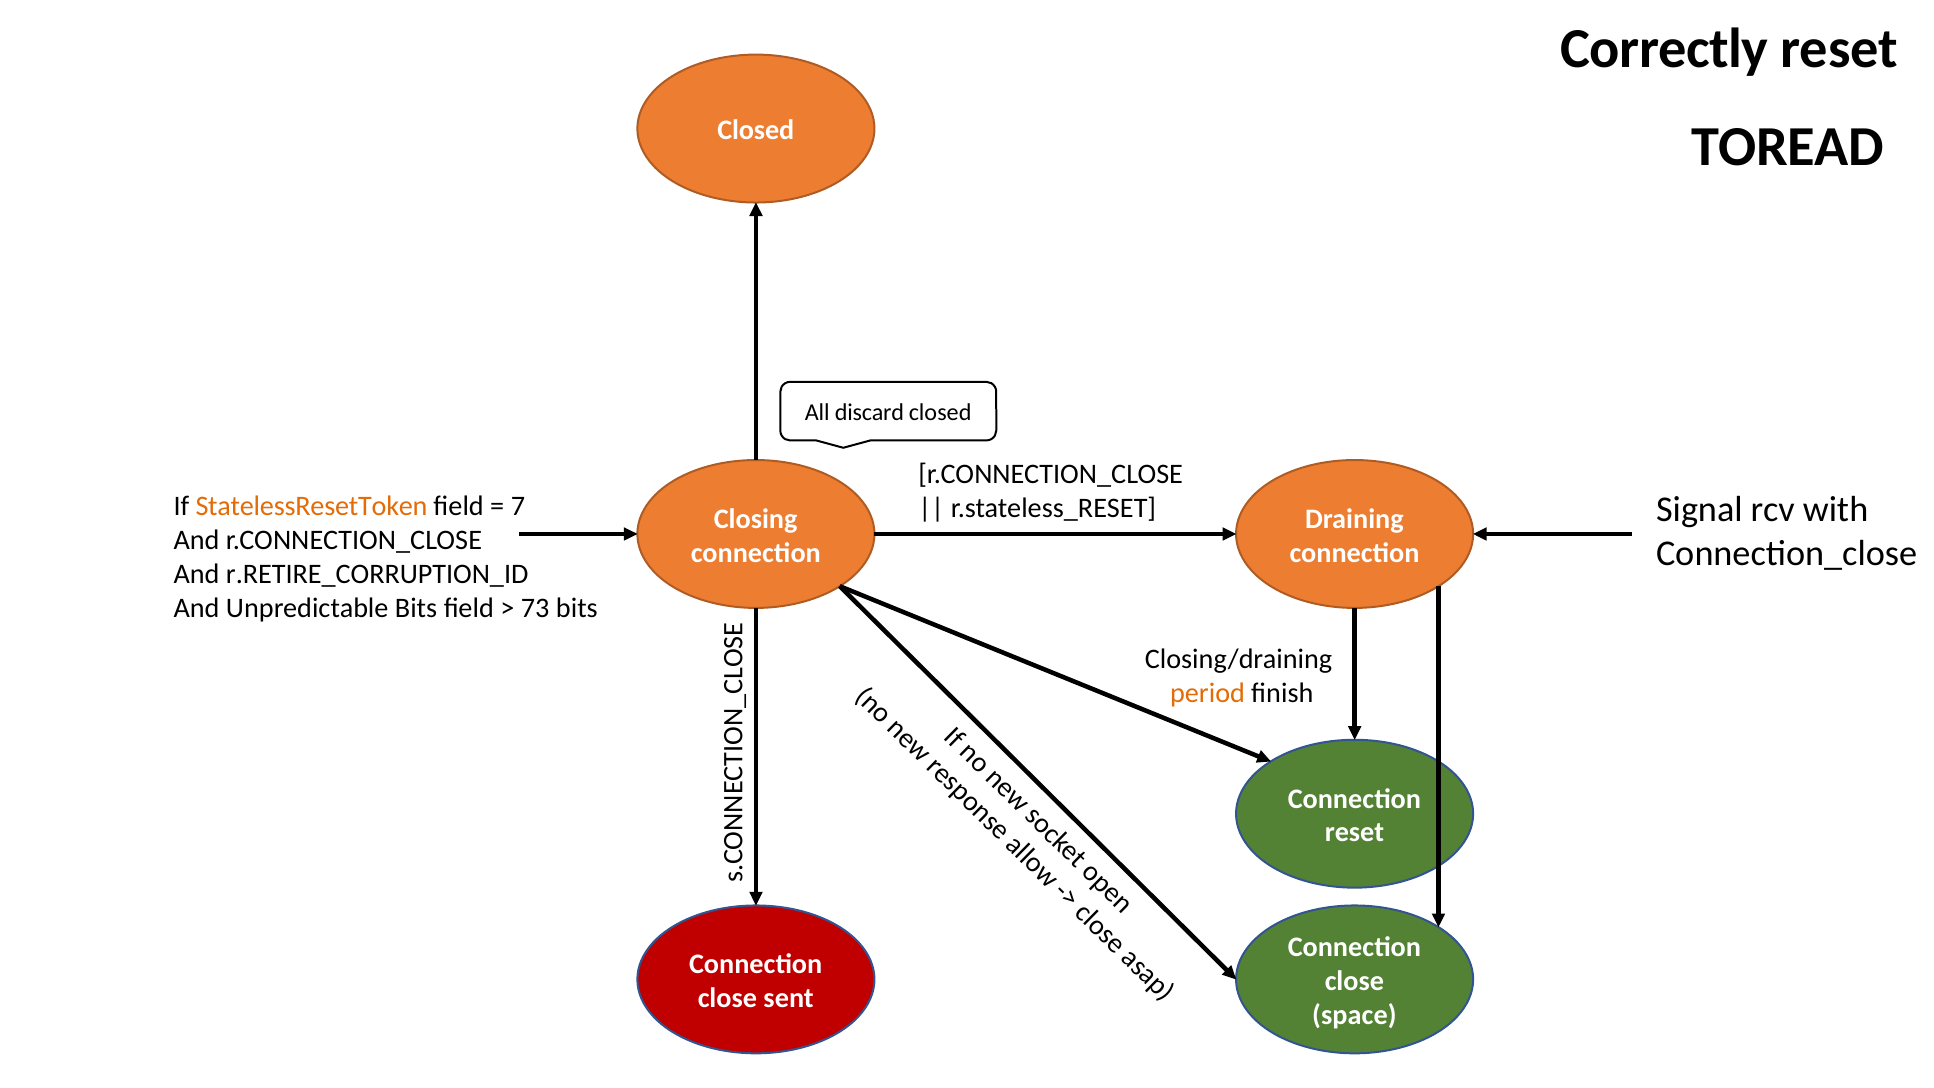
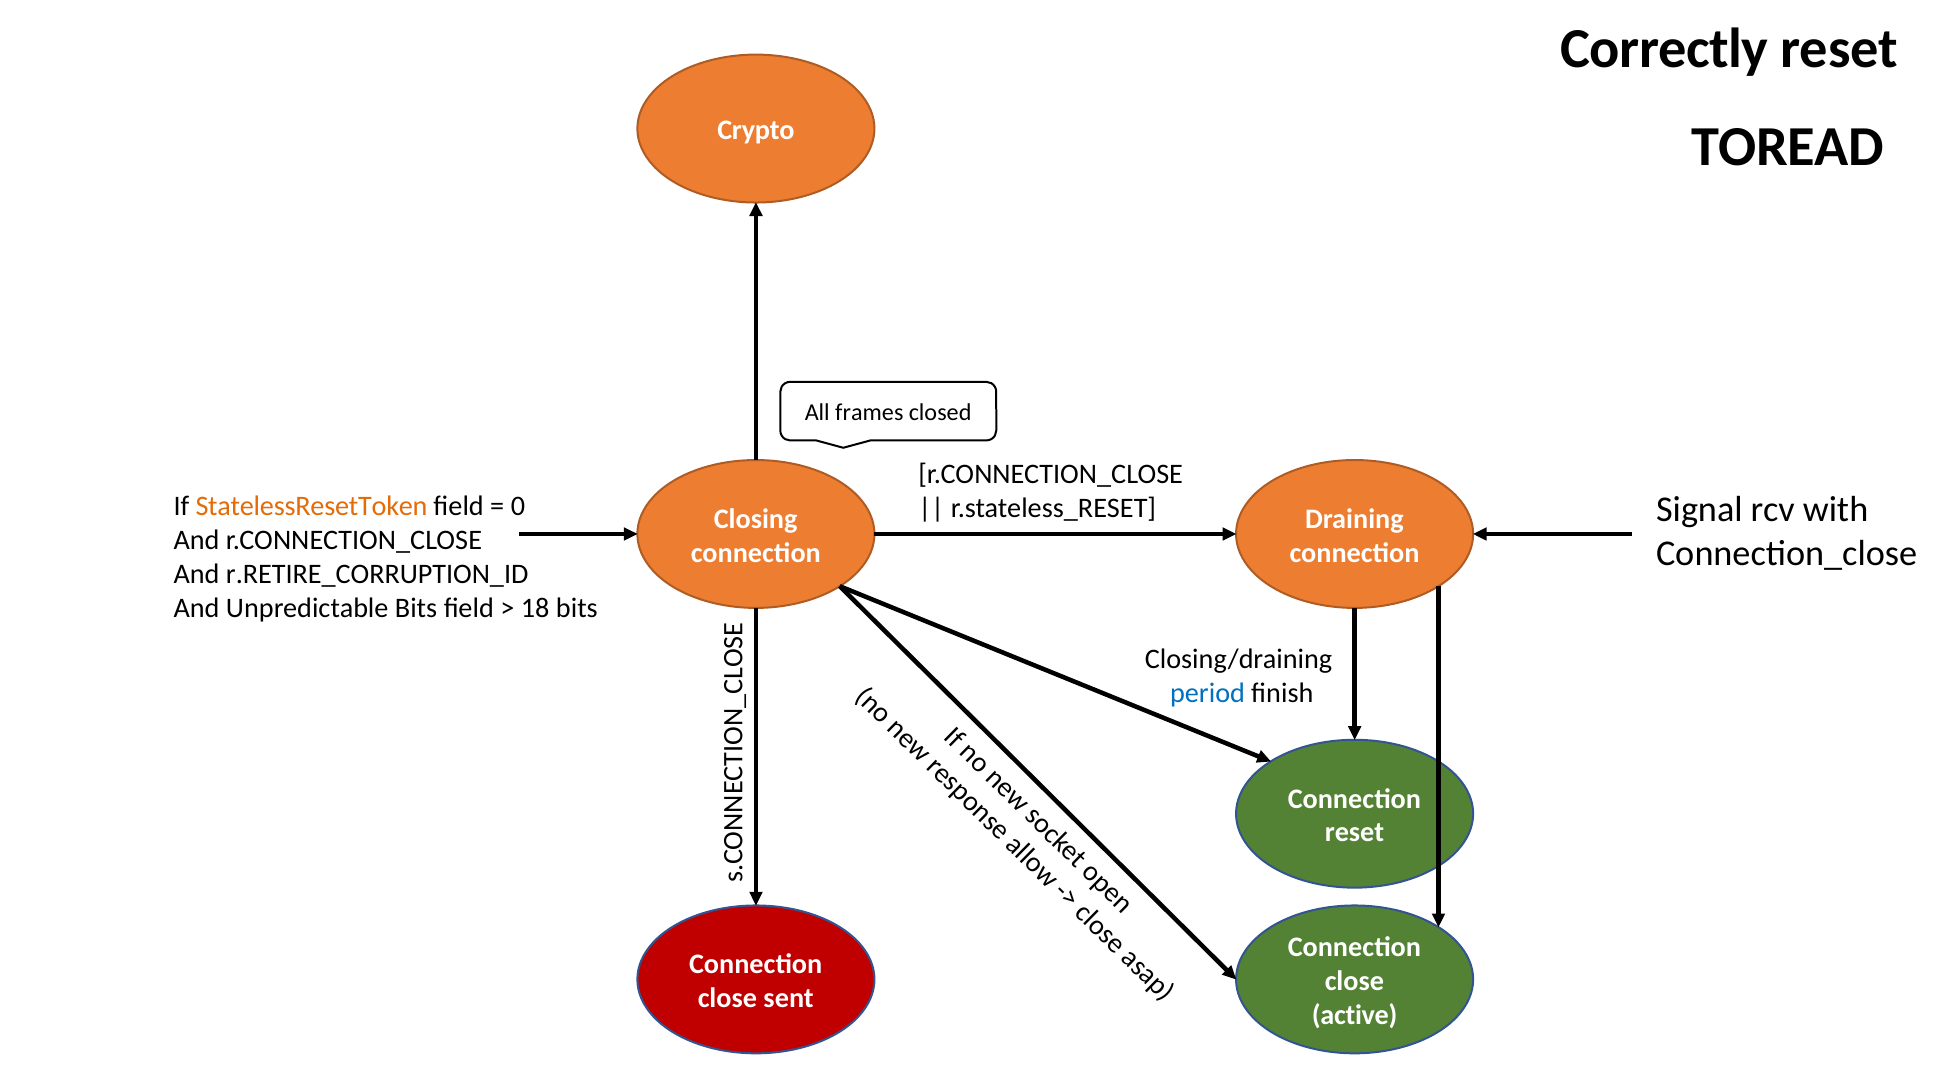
Closed: Closed -> Crypto (756, 130)
discard: discard -> frames (869, 413)
7: 7 -> 0 (518, 506)
73: 73 -> 18 (535, 608)
period colour: orange -> blue (1208, 693)
space: space -> active (1355, 1015)
